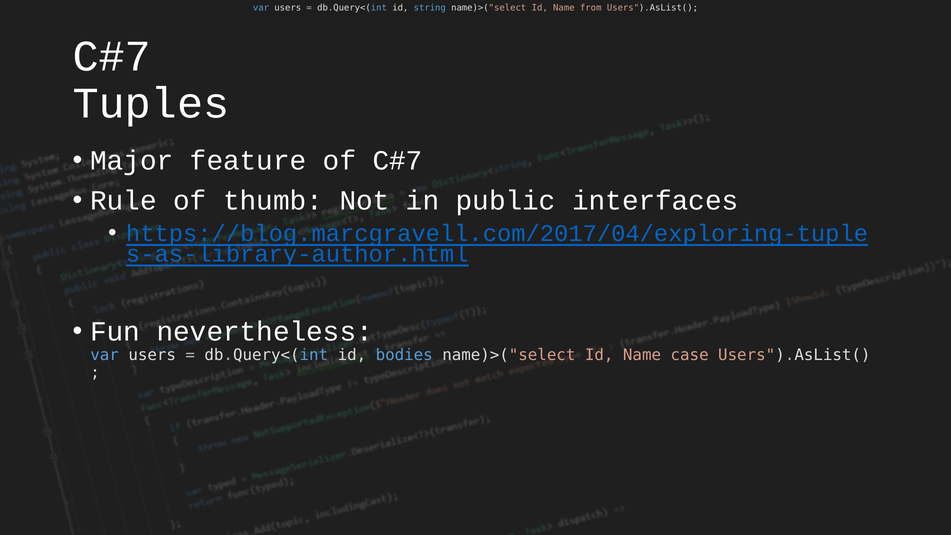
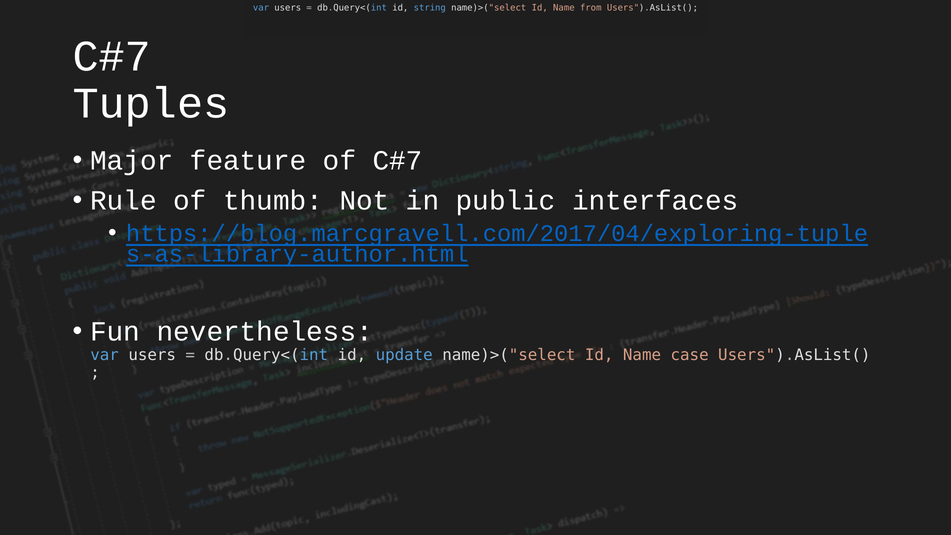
bodies: bodies -> update (404, 355)
